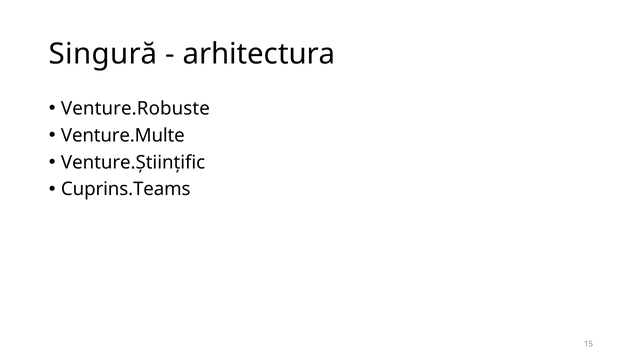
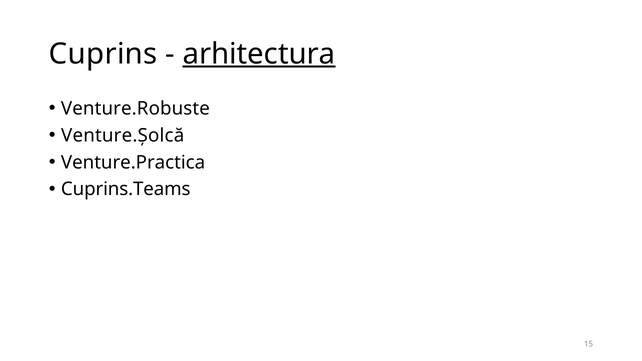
Singură: Singură -> Cuprins (103, 54)
arhitectura underline: none -> present (259, 54)
Venture.Multe: Venture.Multe -> Venture.Șolcă (123, 135)
Venture.Științific: Venture.Științific -> Venture.Practica (133, 162)
